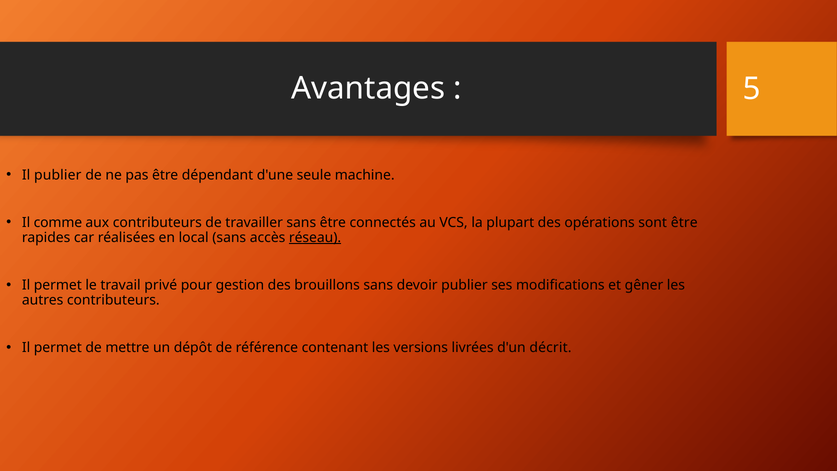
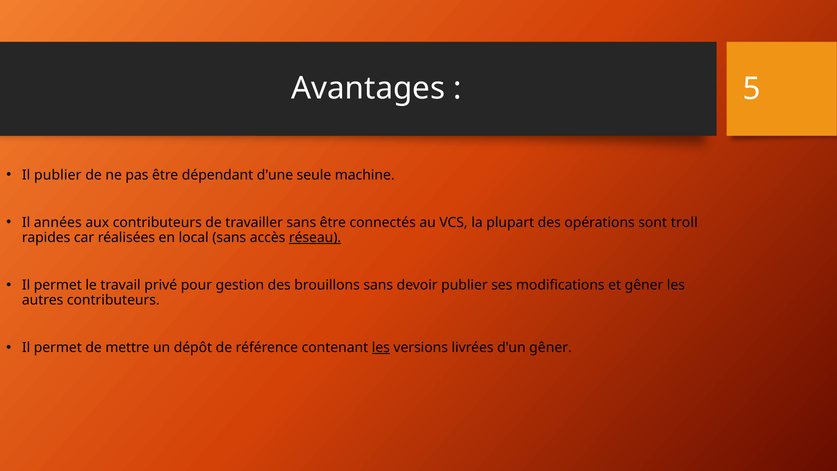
comme: comme -> années (58, 222)
sont être: être -> troll (684, 222)
les underline: none -> present (381, 347)
d'un décrit: décrit -> gêner (551, 347)
